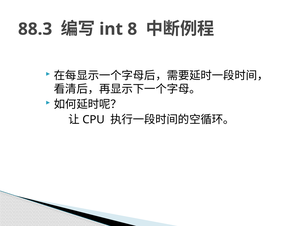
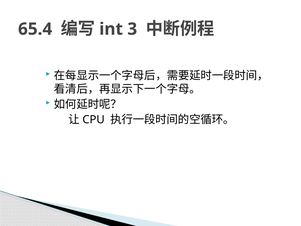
88.3: 88.3 -> 65.4 (35, 29)
8: 8 -> 3 (132, 29)
